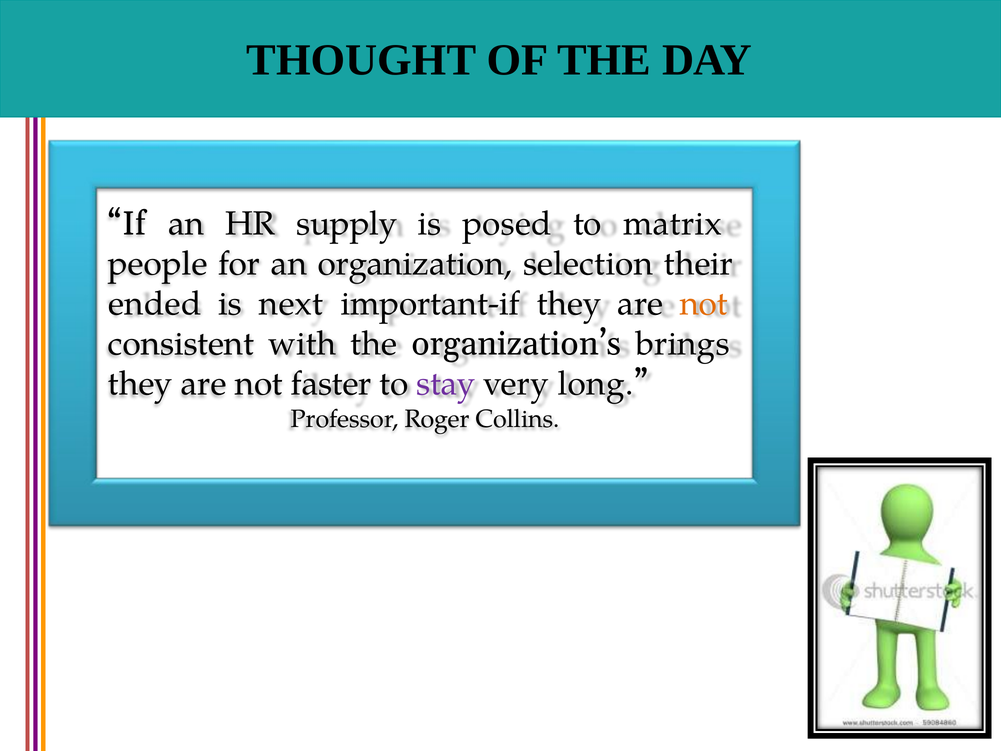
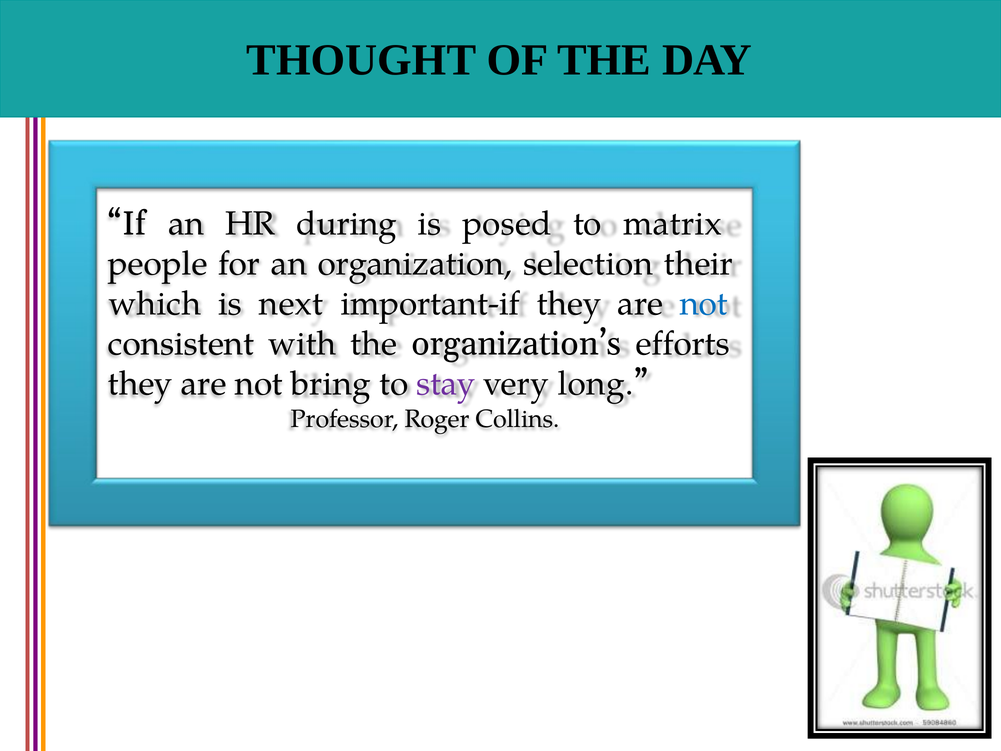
supply: supply -> during (347, 224)
ended: ended -> which (155, 304)
not colour: orange -> blue (704, 304)
brings: brings -> efforts (683, 344)
faster: faster -> bring (331, 384)
